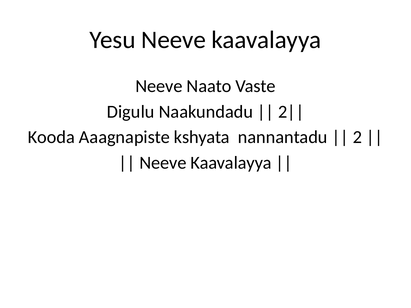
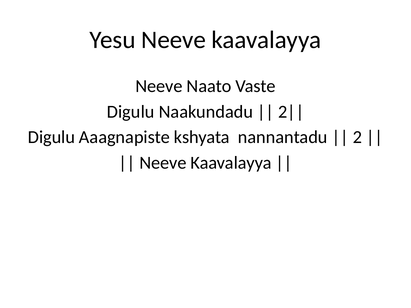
Kooda: Kooda -> Digulu (51, 137)
